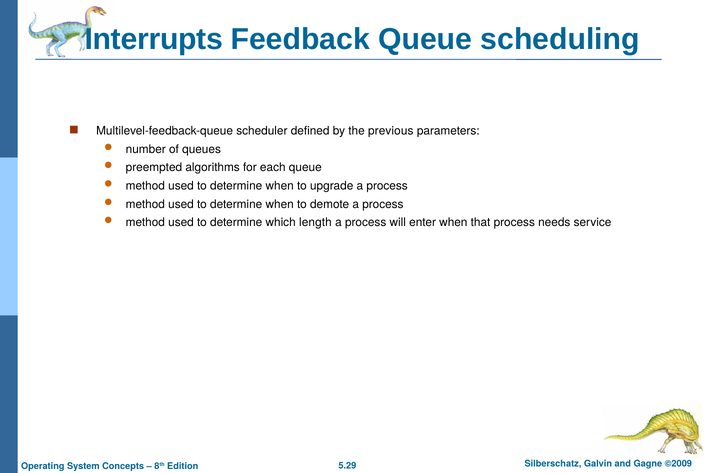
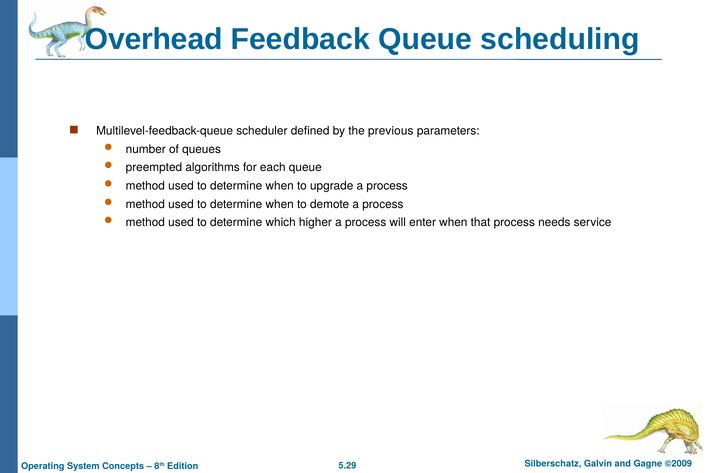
Interrupts: Interrupts -> Overhead (154, 39)
length: length -> higher (315, 222)
